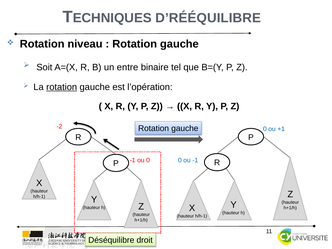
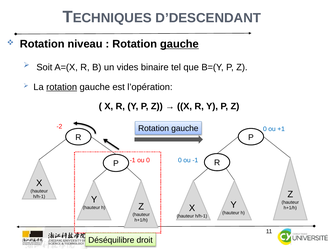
D’RÉÉQUILIBRE: D’RÉÉQUILIBRE -> D’DESCENDANT (208, 18)
gauche underline: none -> present (179, 44)
entre: entre -> vides (128, 67)
